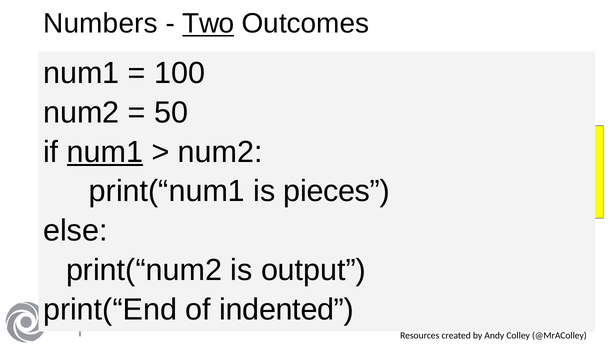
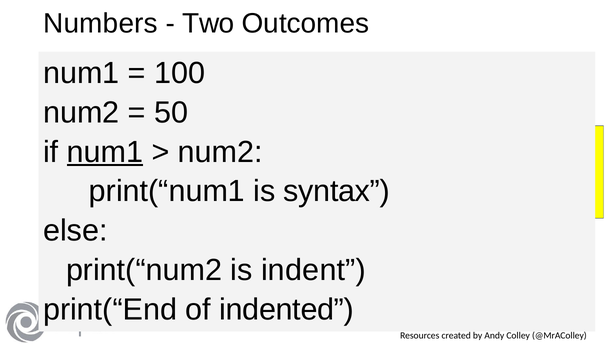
Two underline: present -> none (208, 24)
pieces: pieces -> syntax (337, 191)
output: output -> indent (313, 270)
